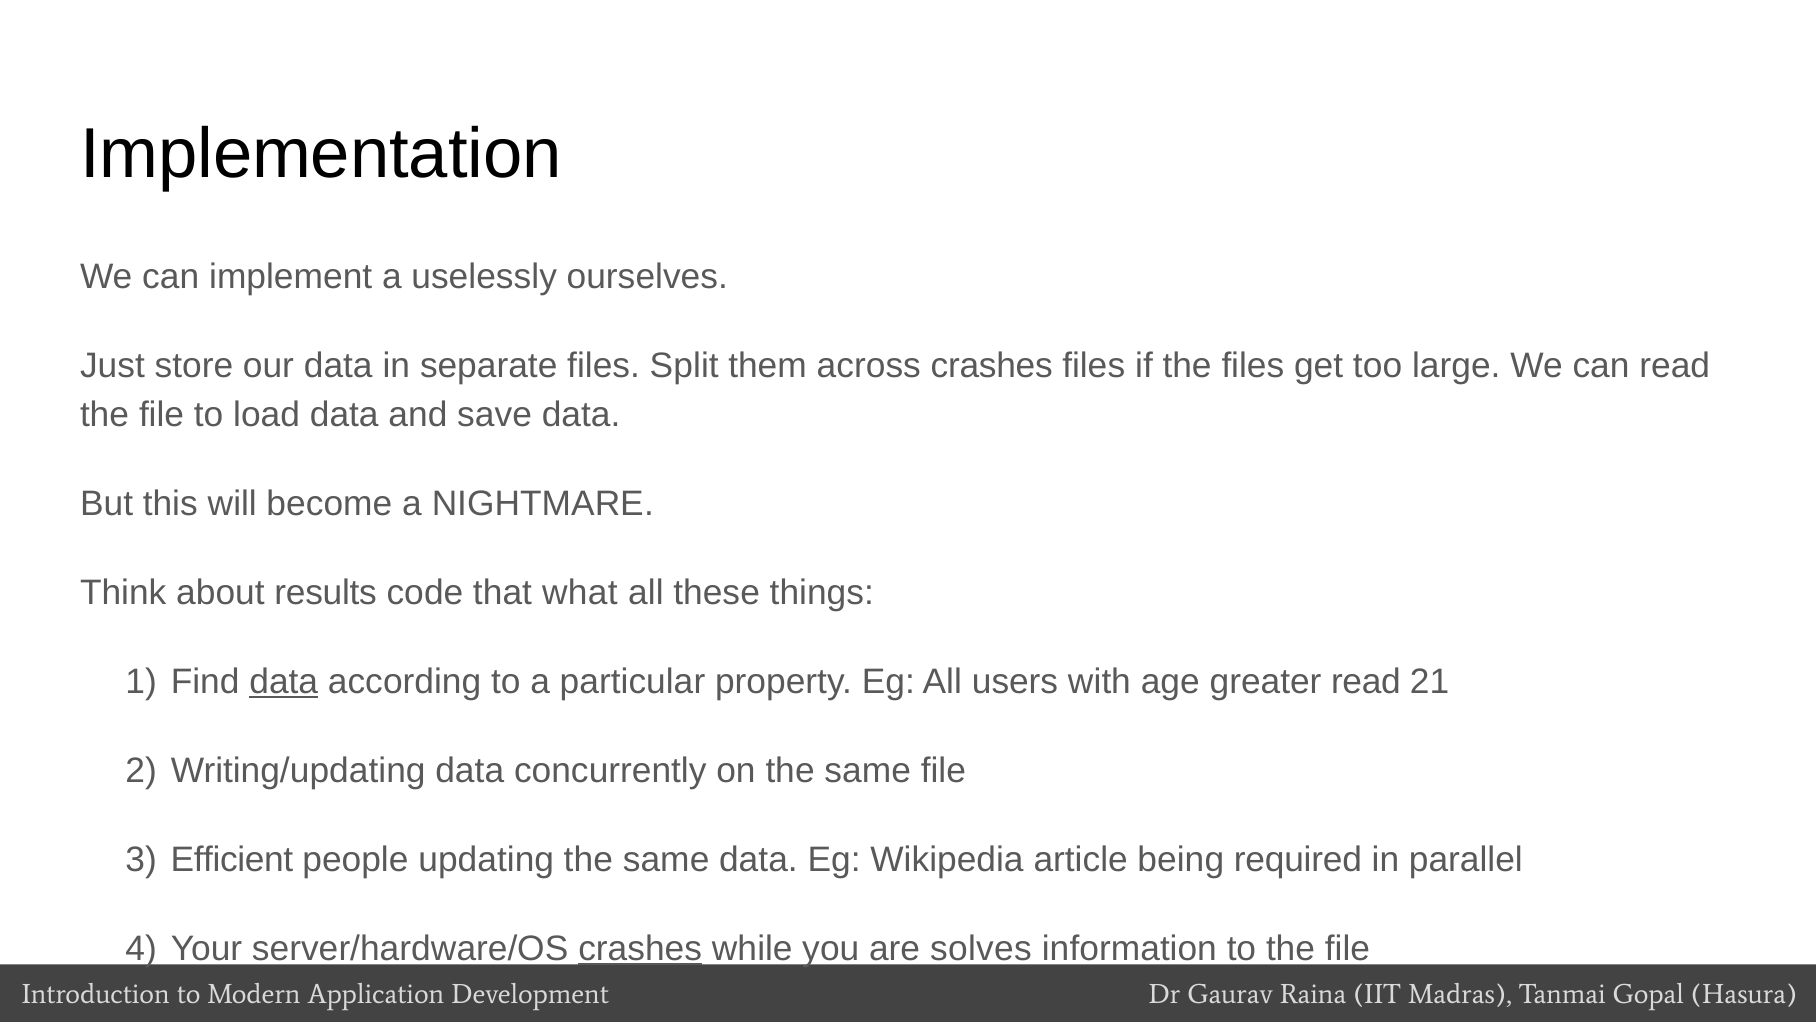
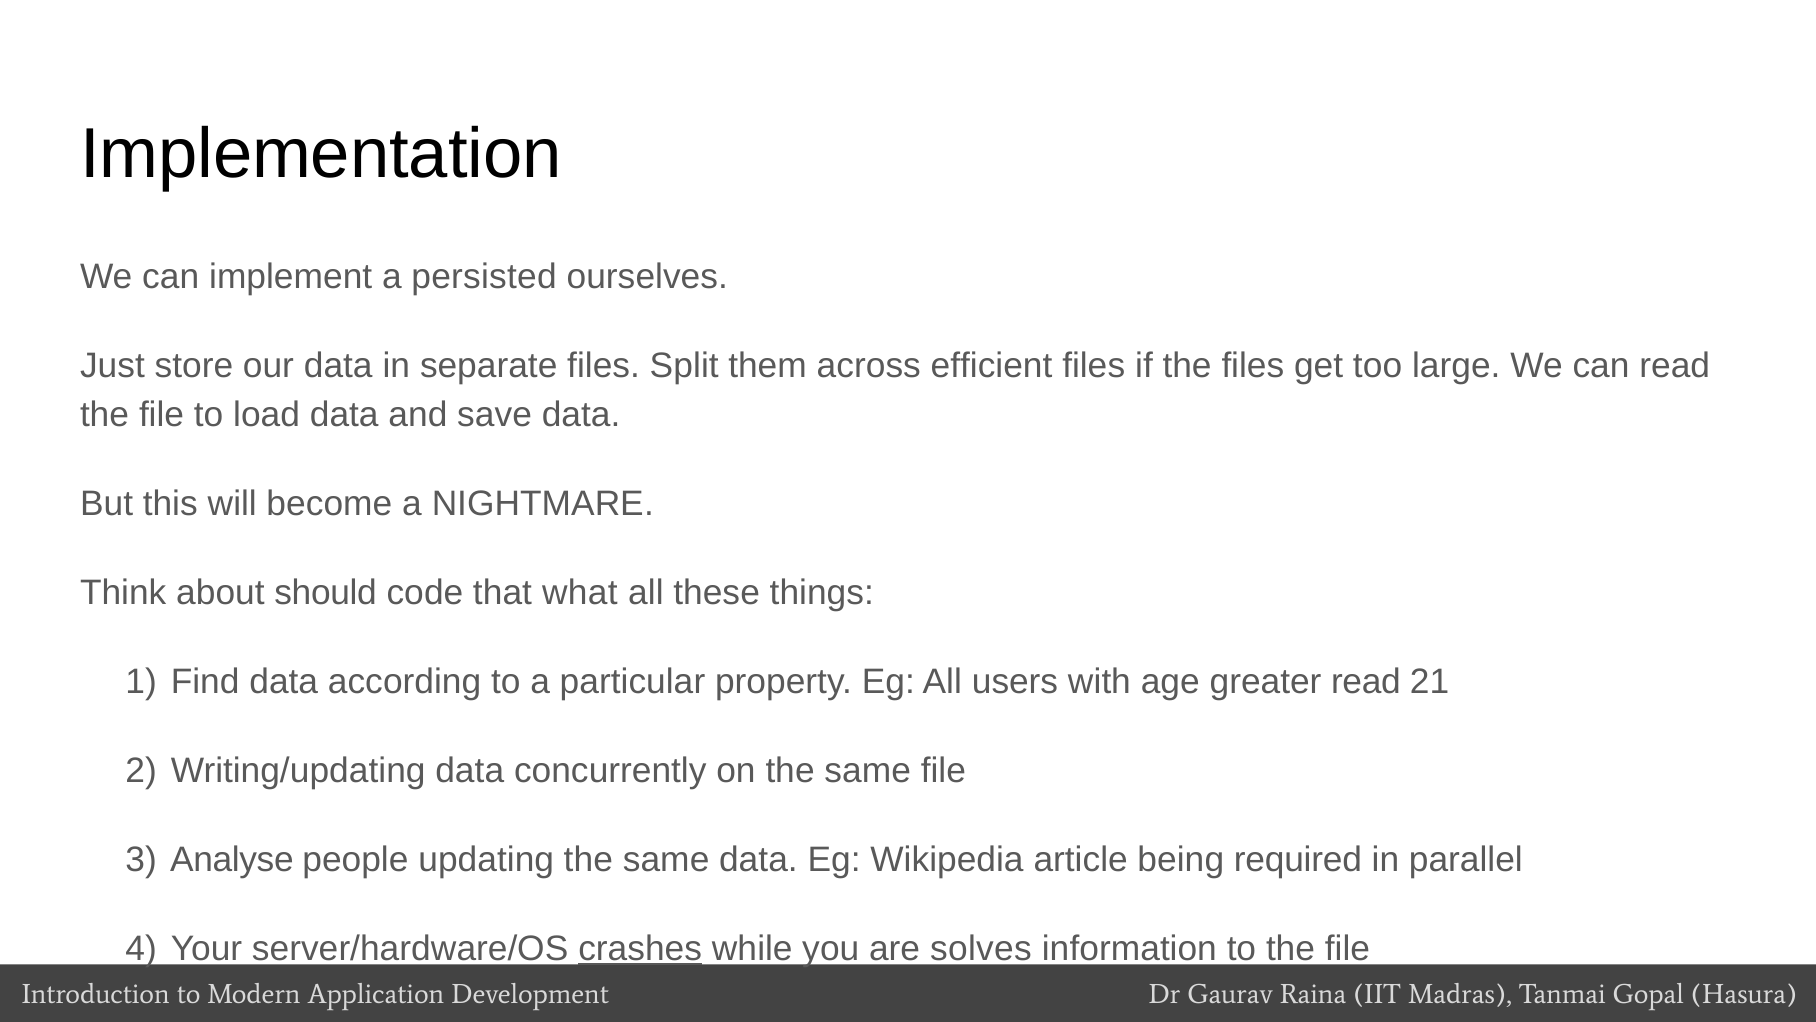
uselessly: uselessly -> persisted (484, 277)
across crashes: crashes -> efficient (992, 366)
results: results -> should (326, 593)
data underline: present -> none (284, 682)
Efficient: Efficient -> Analyse (232, 860)
